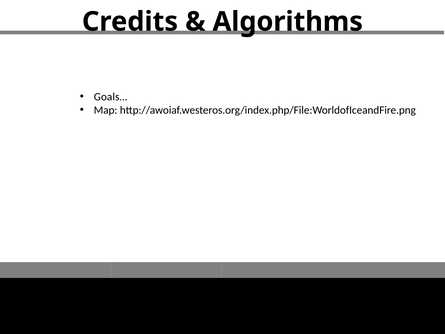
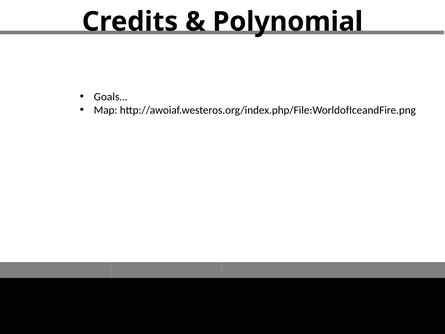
Algorithms: Algorithms -> Polynomial (288, 22)
